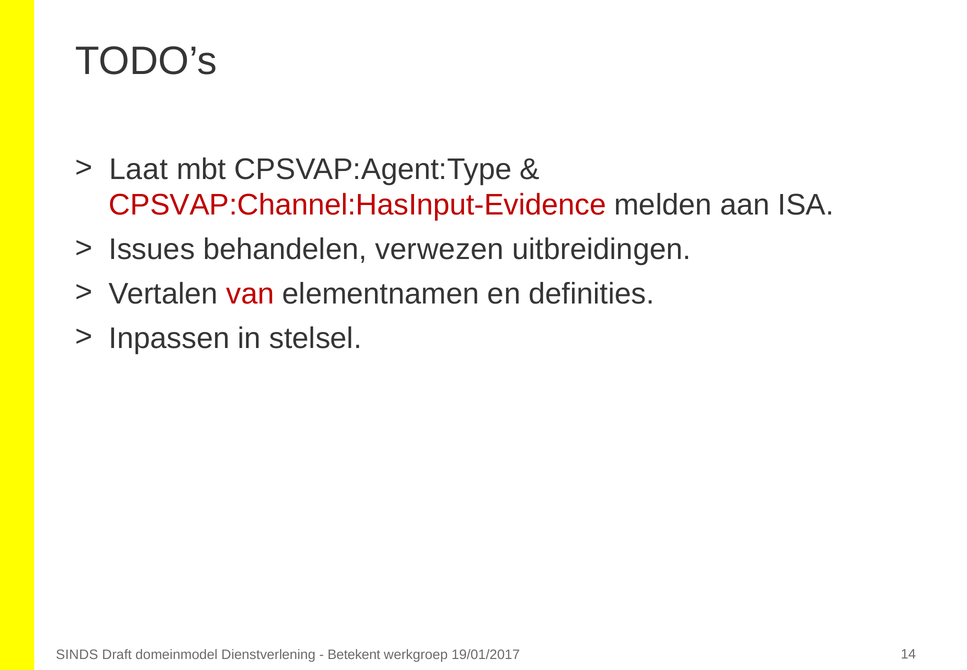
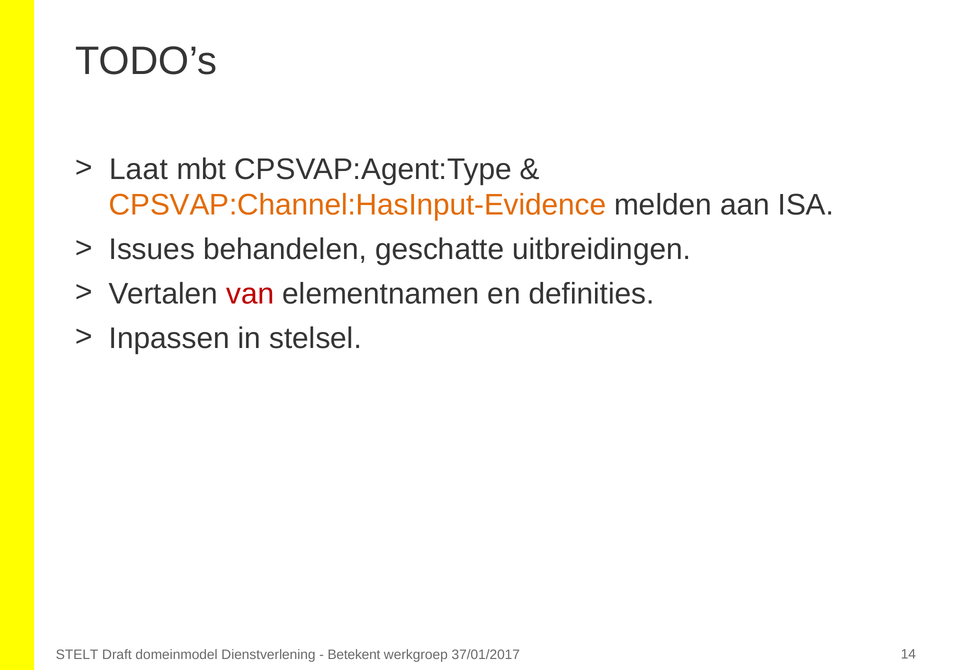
CPSVAP:Channel:HasInput-Evidence colour: red -> orange (357, 205)
verwezen: verwezen -> geschatte (440, 249)
SINDS: SINDS -> STELT (77, 654)
19/01/2017: 19/01/2017 -> 37/01/2017 (486, 654)
